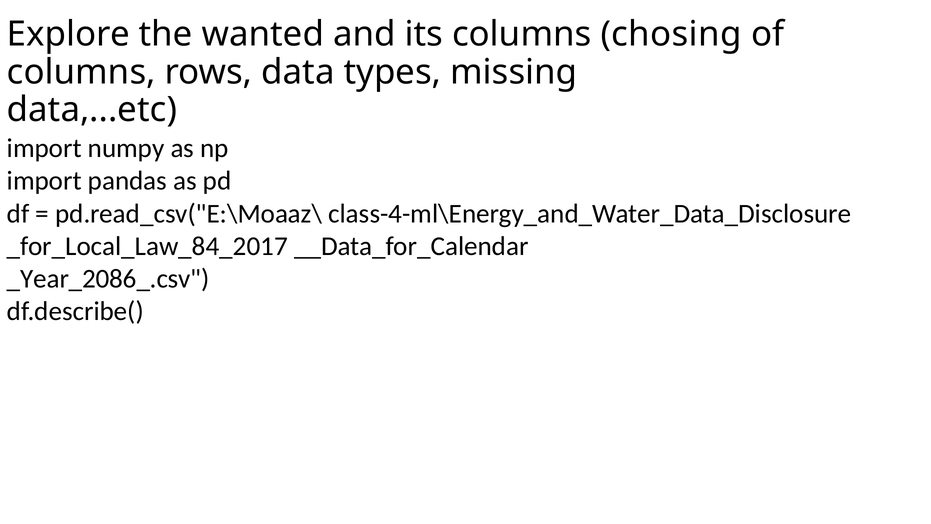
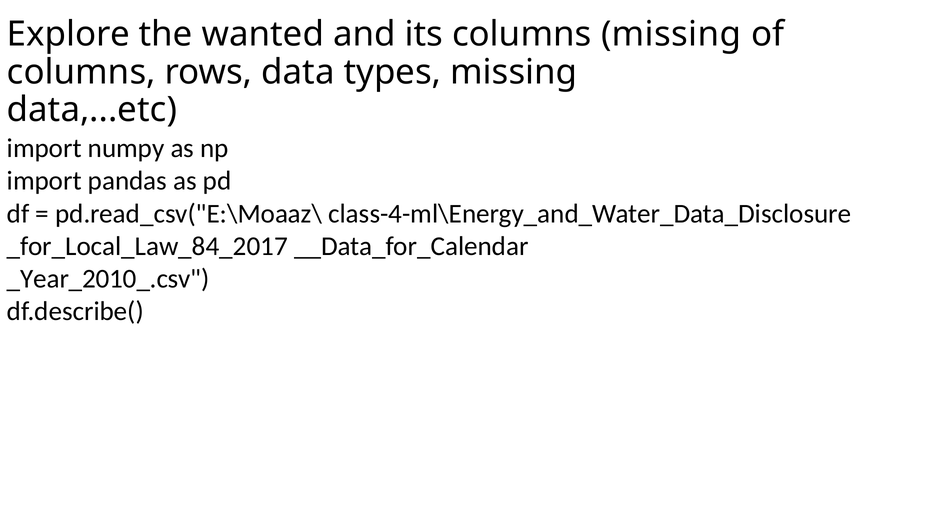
columns chosing: chosing -> missing (671, 34)
_Year_2086_.csv: _Year_2086_.csv -> _Year_2010_.csv (108, 279)
